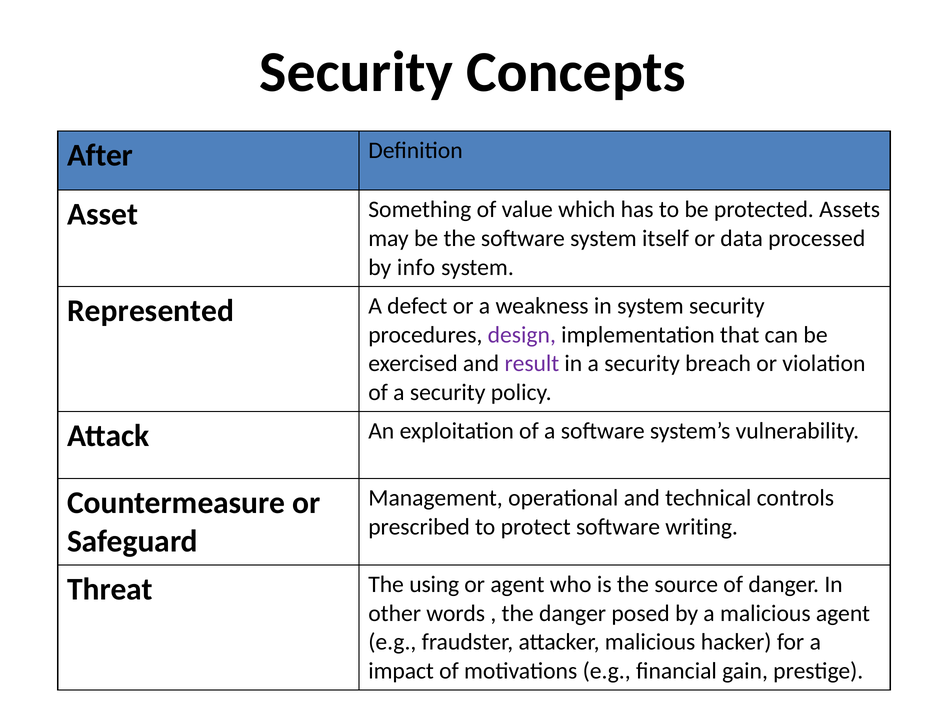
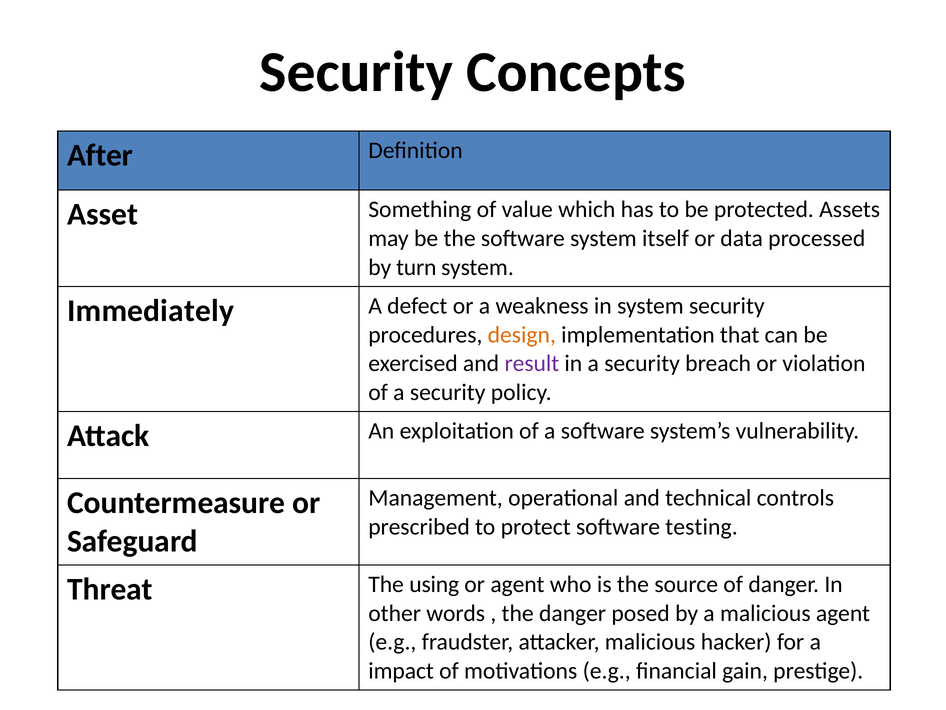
info: info -> turn (416, 267)
Represented: Represented -> Immediately (151, 310)
design colour: purple -> orange (522, 334)
writing: writing -> testing (702, 526)
